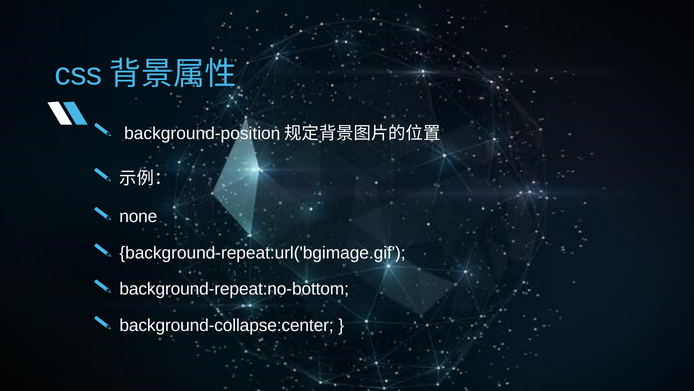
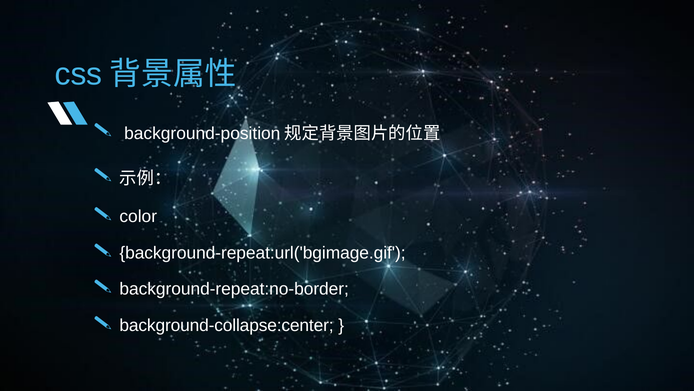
none: none -> color (138, 216)
background-repeat:no-bottom: background-repeat:no-bottom -> background-repeat:no-border (234, 289)
